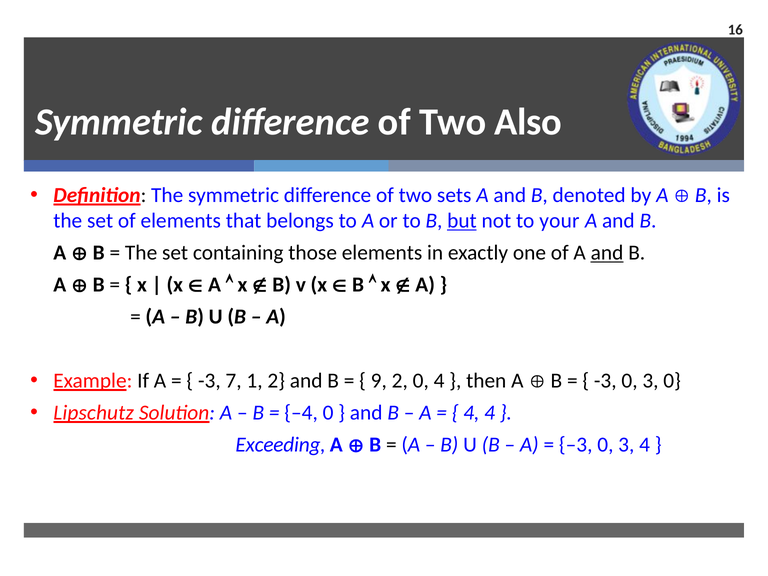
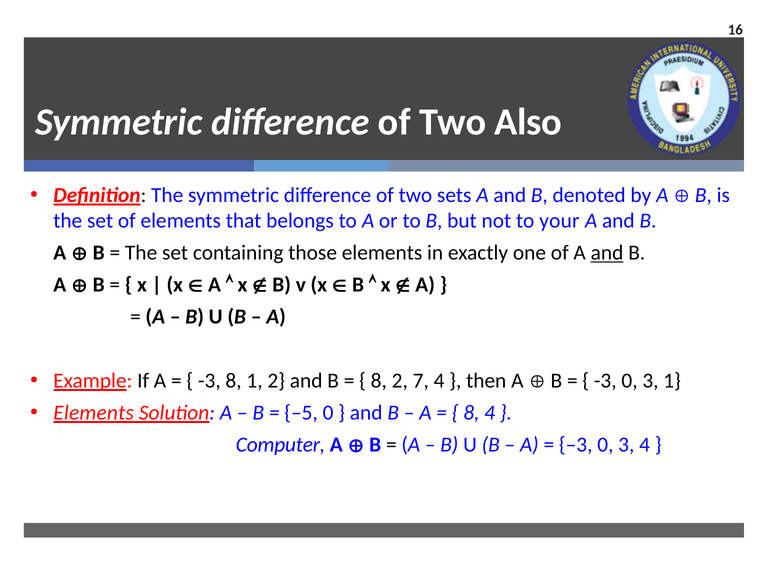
but underline: present -> none (462, 221)
-3 7: 7 -> 8 (234, 381)
9: 9 -> 8 (379, 381)
2 0: 0 -> 7 (421, 381)
3 0: 0 -> 1 (672, 381)
Lipschutz: Lipschutz -> Elements (94, 413)
–4: –4 -> –5 (301, 413)
4: 4 -> 8 (471, 413)
Exceeding: Exceeding -> Computer (281, 445)
